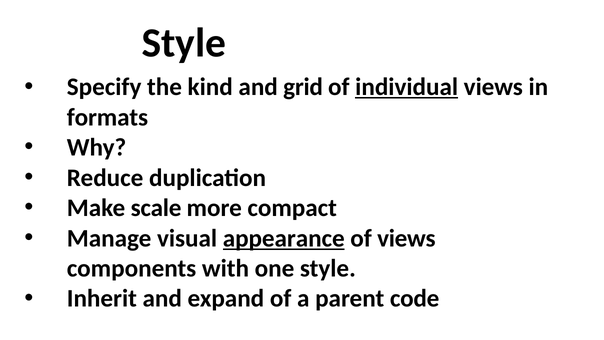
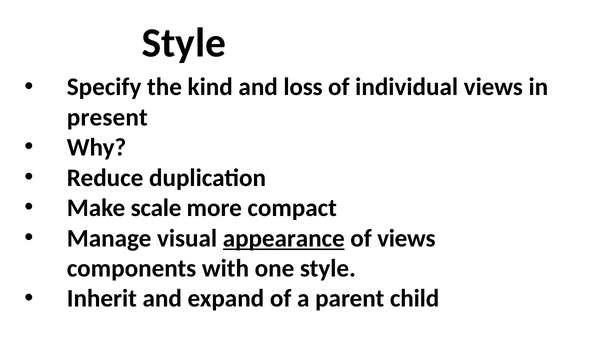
grid: grid -> loss (303, 87)
individual underline: present -> none (407, 87)
formats: formats -> present (107, 117)
code: code -> child (415, 298)
